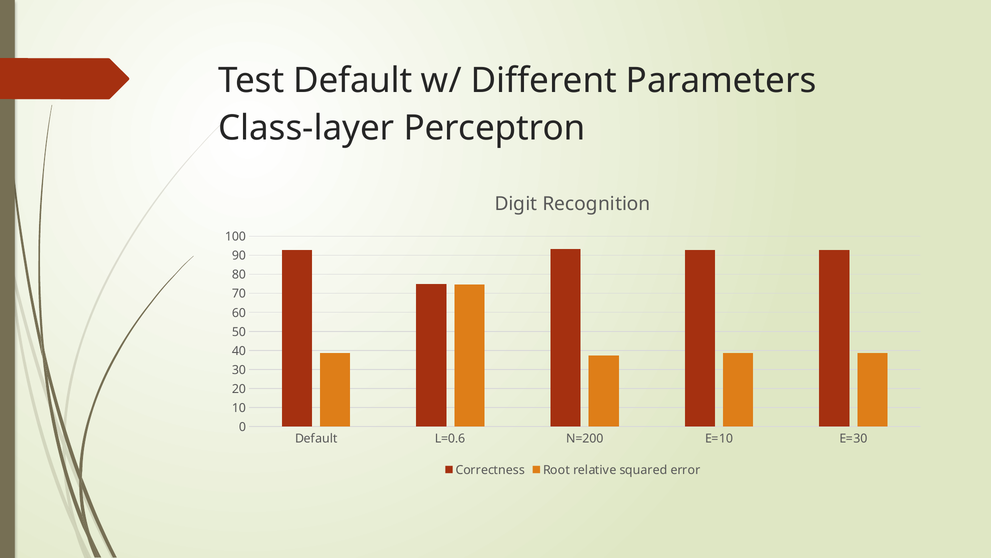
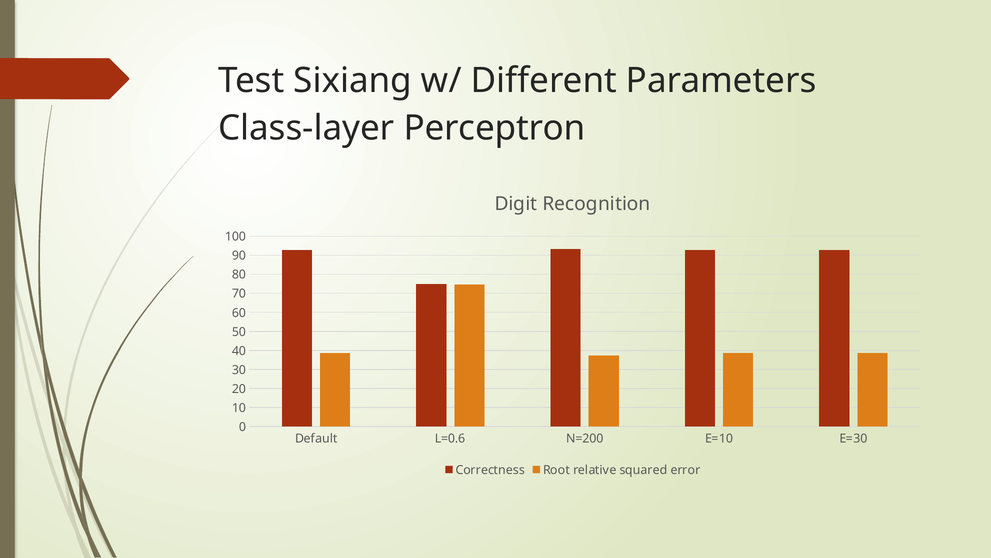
Test Default: Default -> Sixiang (353, 80)
